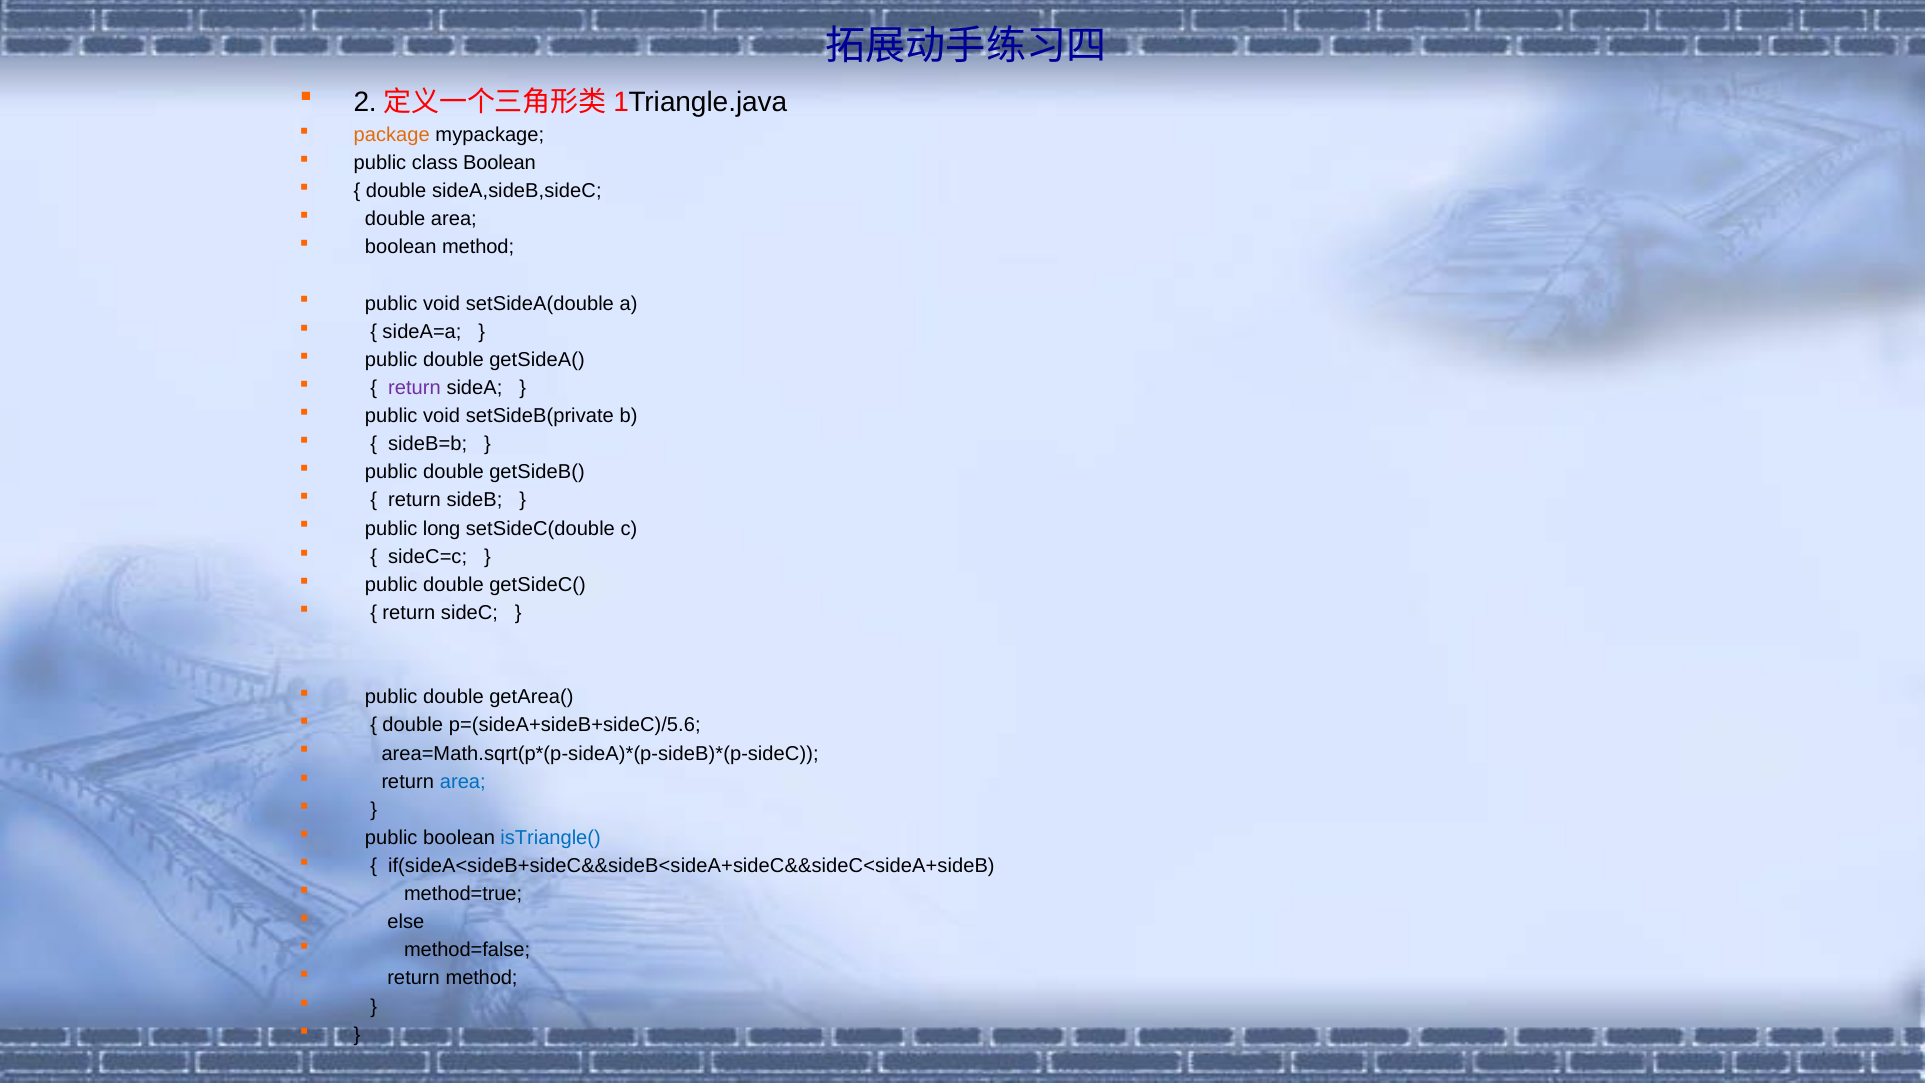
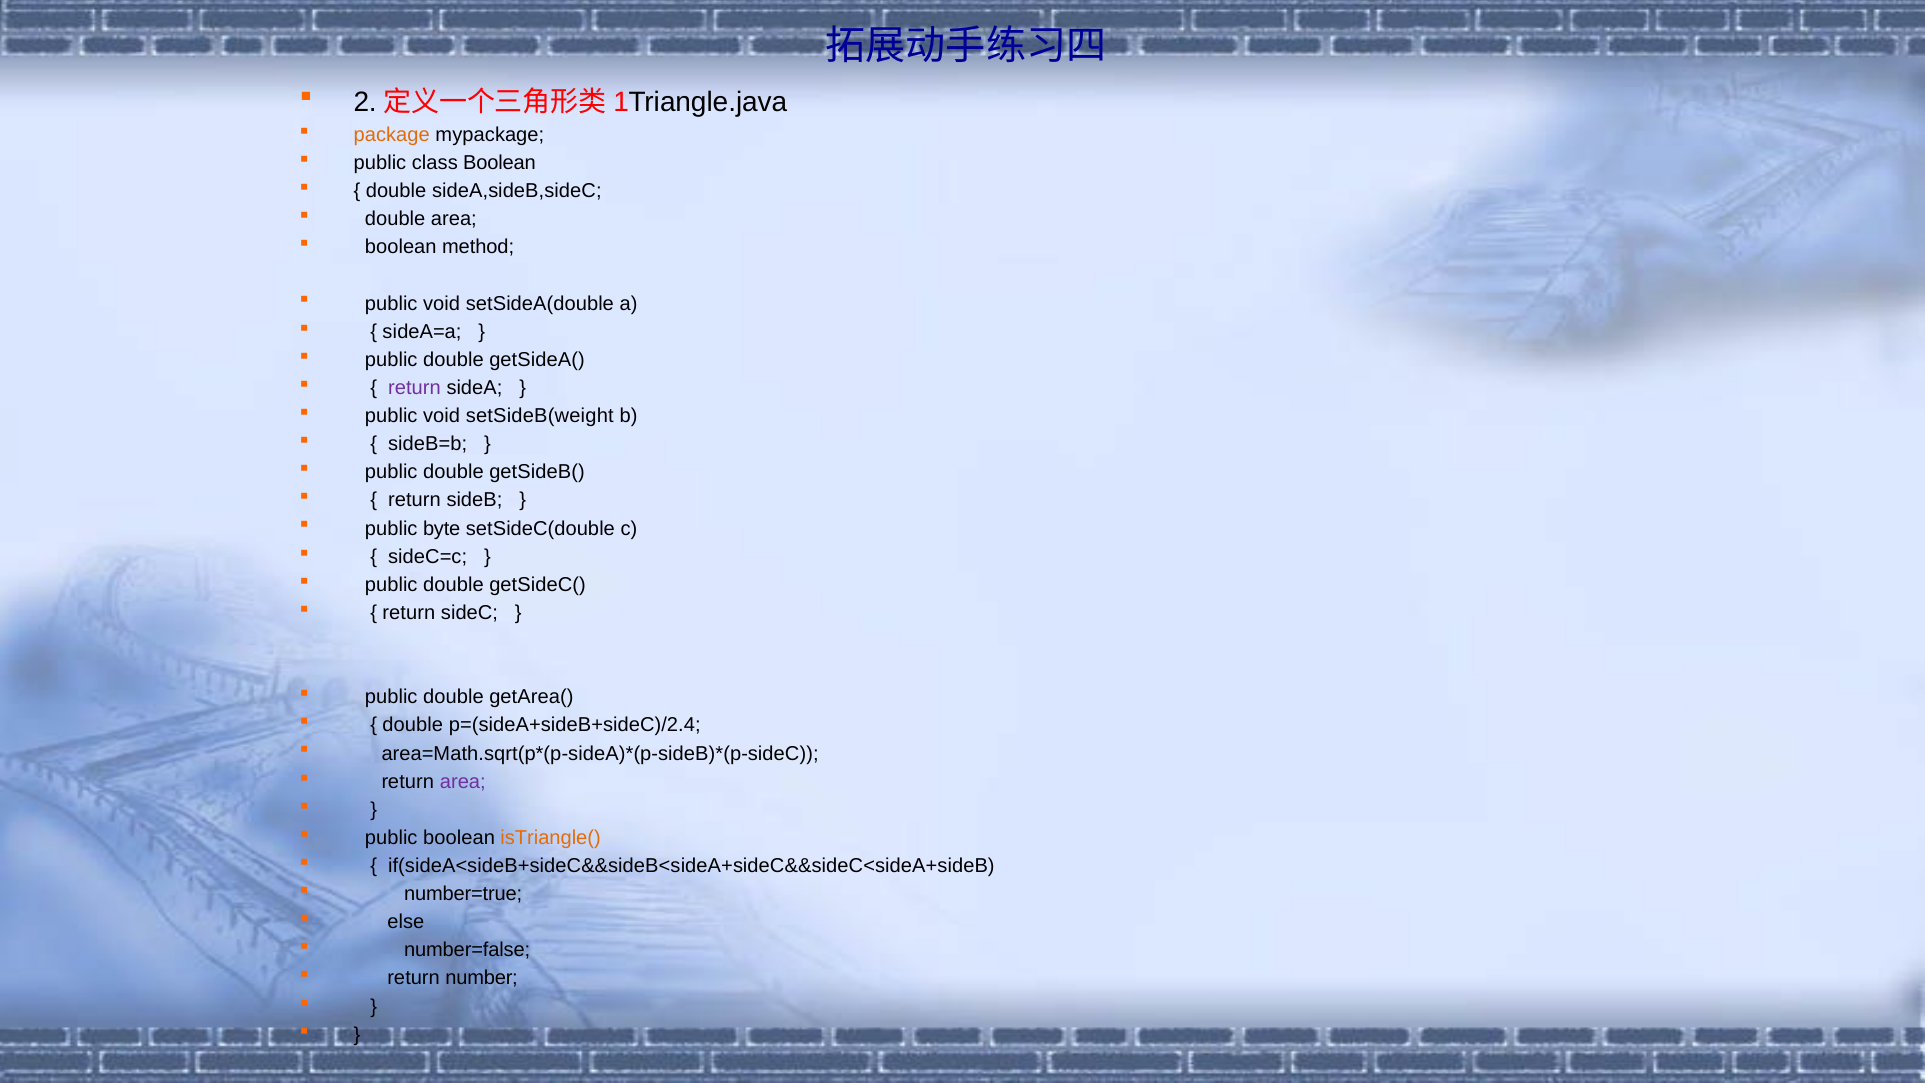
setSideB(private: setSideB(private -> setSideB(weight (540, 416)
long: long -> byte (442, 528)
p=(sideA+sideB+sideC)/5.6: p=(sideA+sideB+sideC)/5.6 -> p=(sideA+sideB+sideC)/2.4 (575, 725)
area colour: blue -> purple (463, 781)
isTriangle( colour: blue -> orange (551, 838)
method=true: method=true -> number=true (463, 894)
method=false: method=false -> number=false (467, 950)
return method: method -> number (482, 978)
